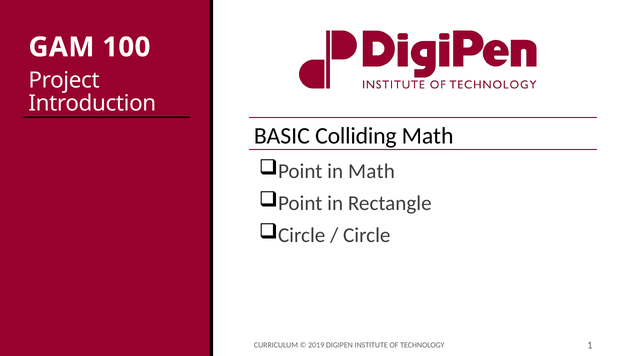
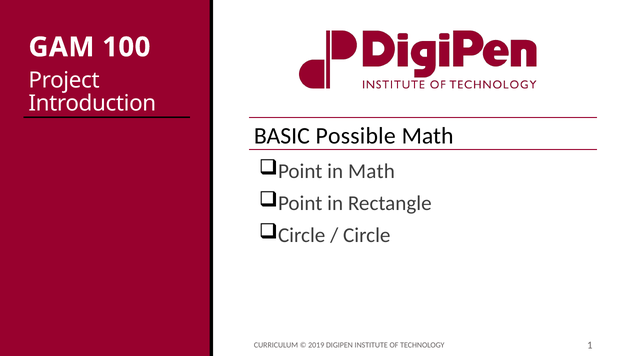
Colliding: Colliding -> Possible (356, 136)
